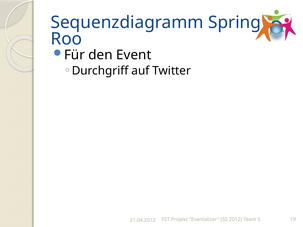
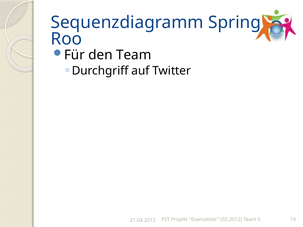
den Event: Event -> Team (134, 55)
